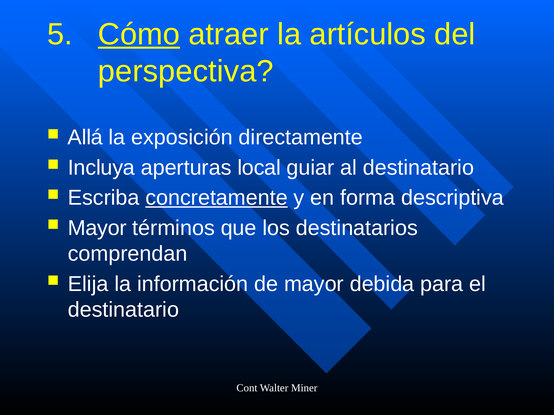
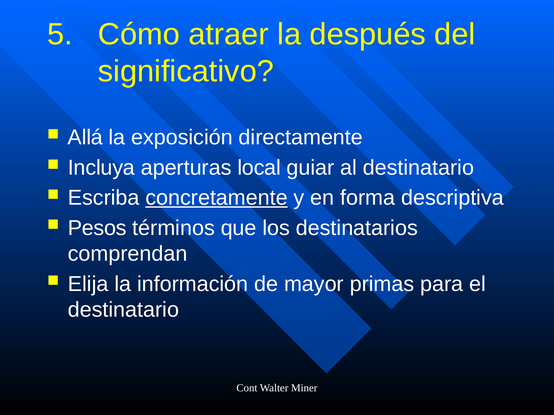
Cómo underline: present -> none (139, 34)
artículos: artículos -> después (368, 34)
perspectiva: perspectiva -> significativo (186, 71)
Mayor: Mayor -> Pesos (97, 228)
debida: debida -> primas (382, 284)
